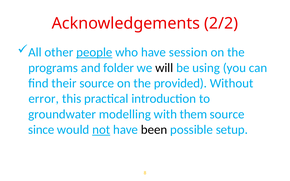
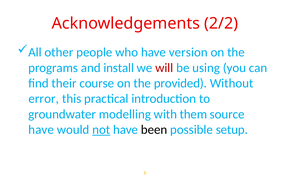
people underline: present -> none (94, 52)
session: session -> version (188, 52)
folder: folder -> install (119, 68)
will colour: black -> red (164, 68)
their source: source -> course (97, 83)
since: since -> have (41, 130)
